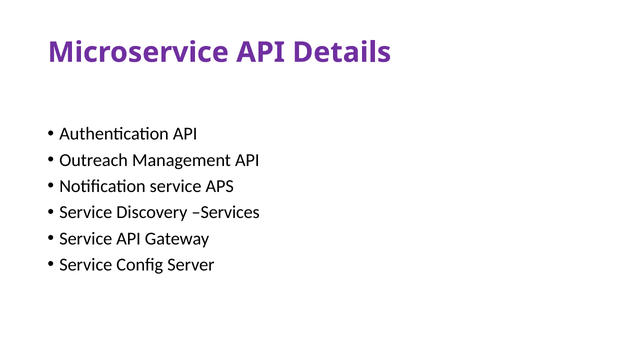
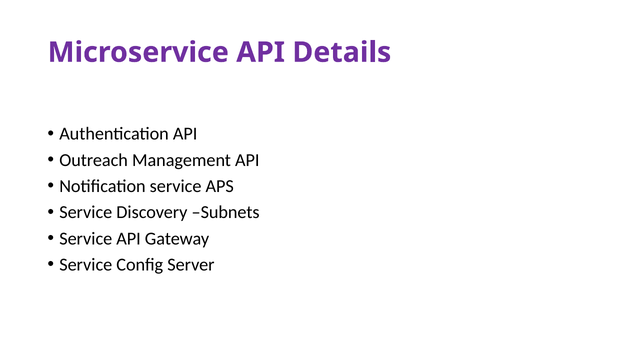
Services: Services -> Subnets (226, 212)
